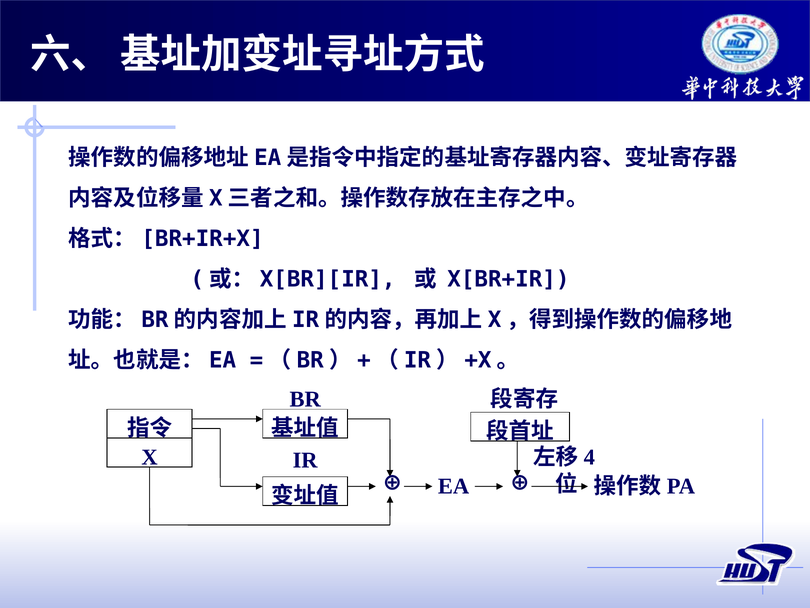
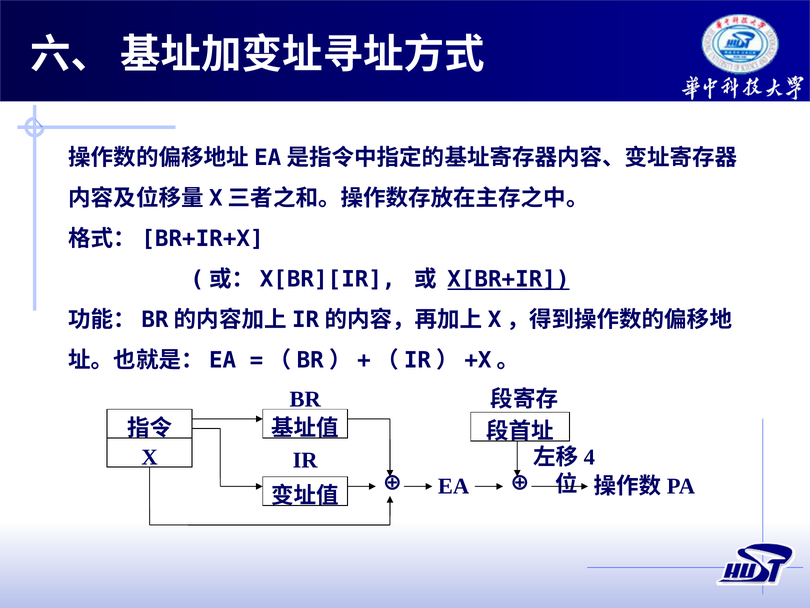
X[BR+IR underline: none -> present (508, 279)
